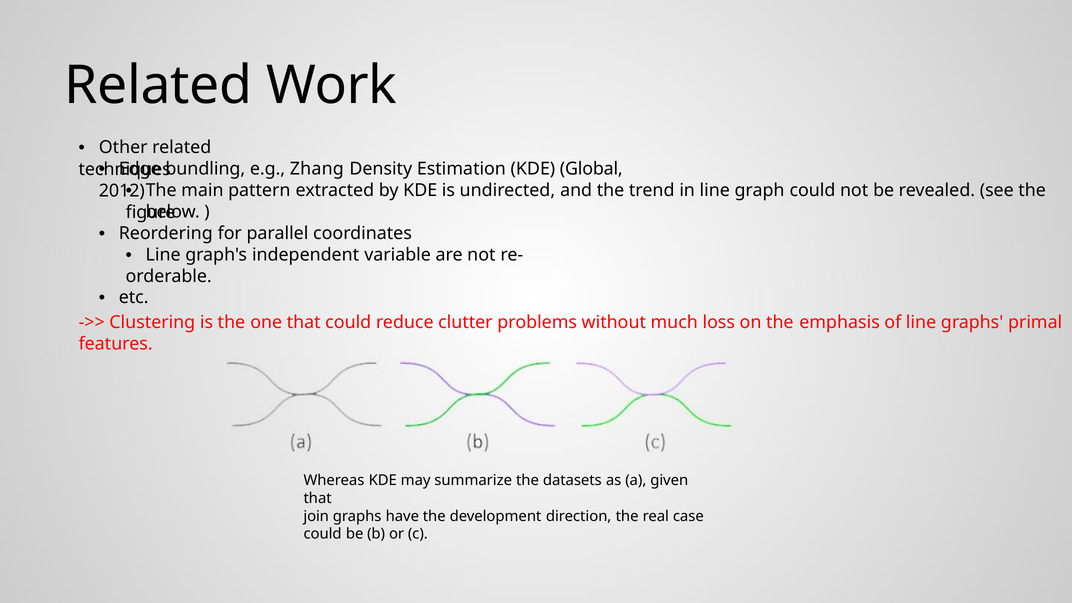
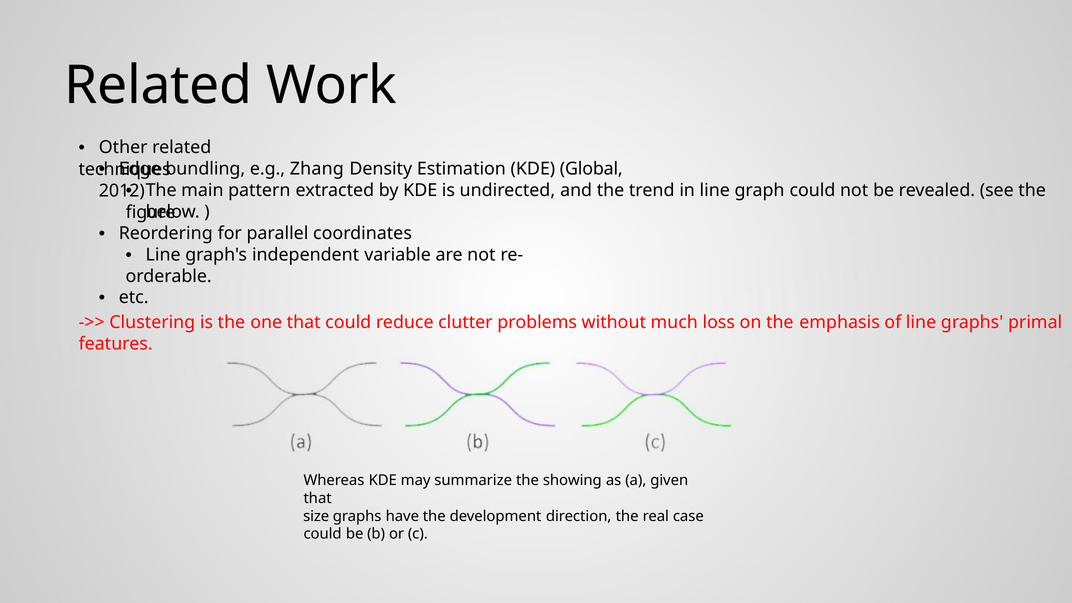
datasets: datasets -> showing (572, 480)
join: join -> size (316, 516)
